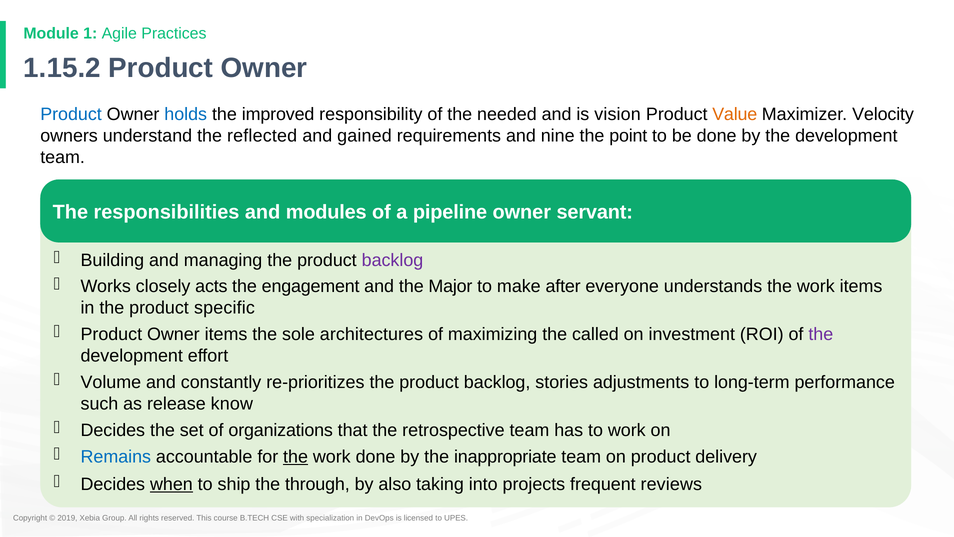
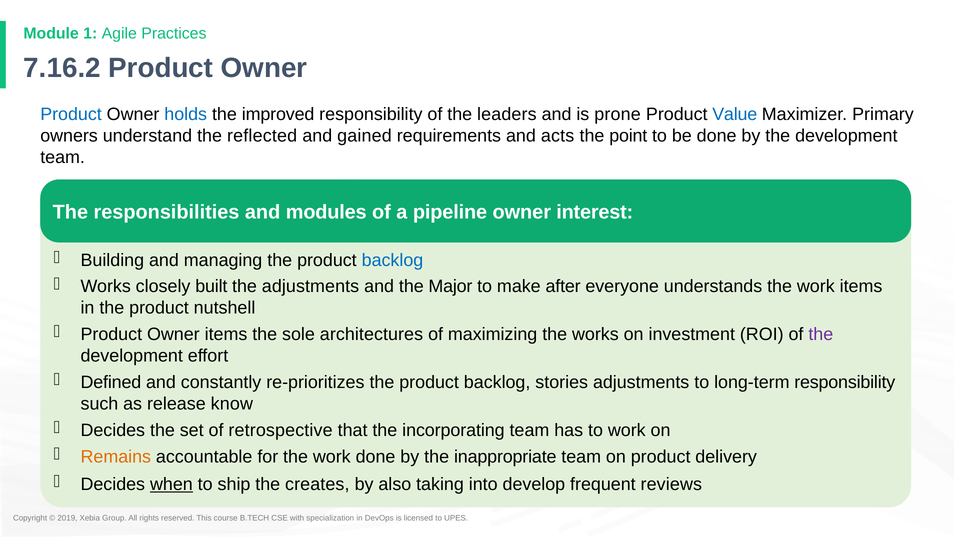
1.15.2: 1.15.2 -> 7.16.2 (62, 68)
needed: needed -> leaders (507, 114)
vision: vision -> prone (618, 114)
Value colour: orange -> blue (735, 114)
Velocity: Velocity -> Primary (883, 114)
nine: nine -> acts (558, 136)
servant: servant -> interest (595, 212)
backlog colour: purple -> blue (392, 260)
acts: acts -> built (211, 286)
the engagement: engagement -> adjustments (311, 286)
specific: specific -> nutshell (225, 308)
the called: called -> works (595, 334)
Volume: Volume -> Defined (111, 382)
long-term performance: performance -> responsibility (845, 382)
organizations: organizations -> retrospective (281, 430)
retrospective: retrospective -> incorporating (453, 430)
Remains colour: blue -> orange (116, 456)
the underline: present -> none (296, 456)
through: through -> creates (317, 484)
projects: projects -> develop (534, 484)
